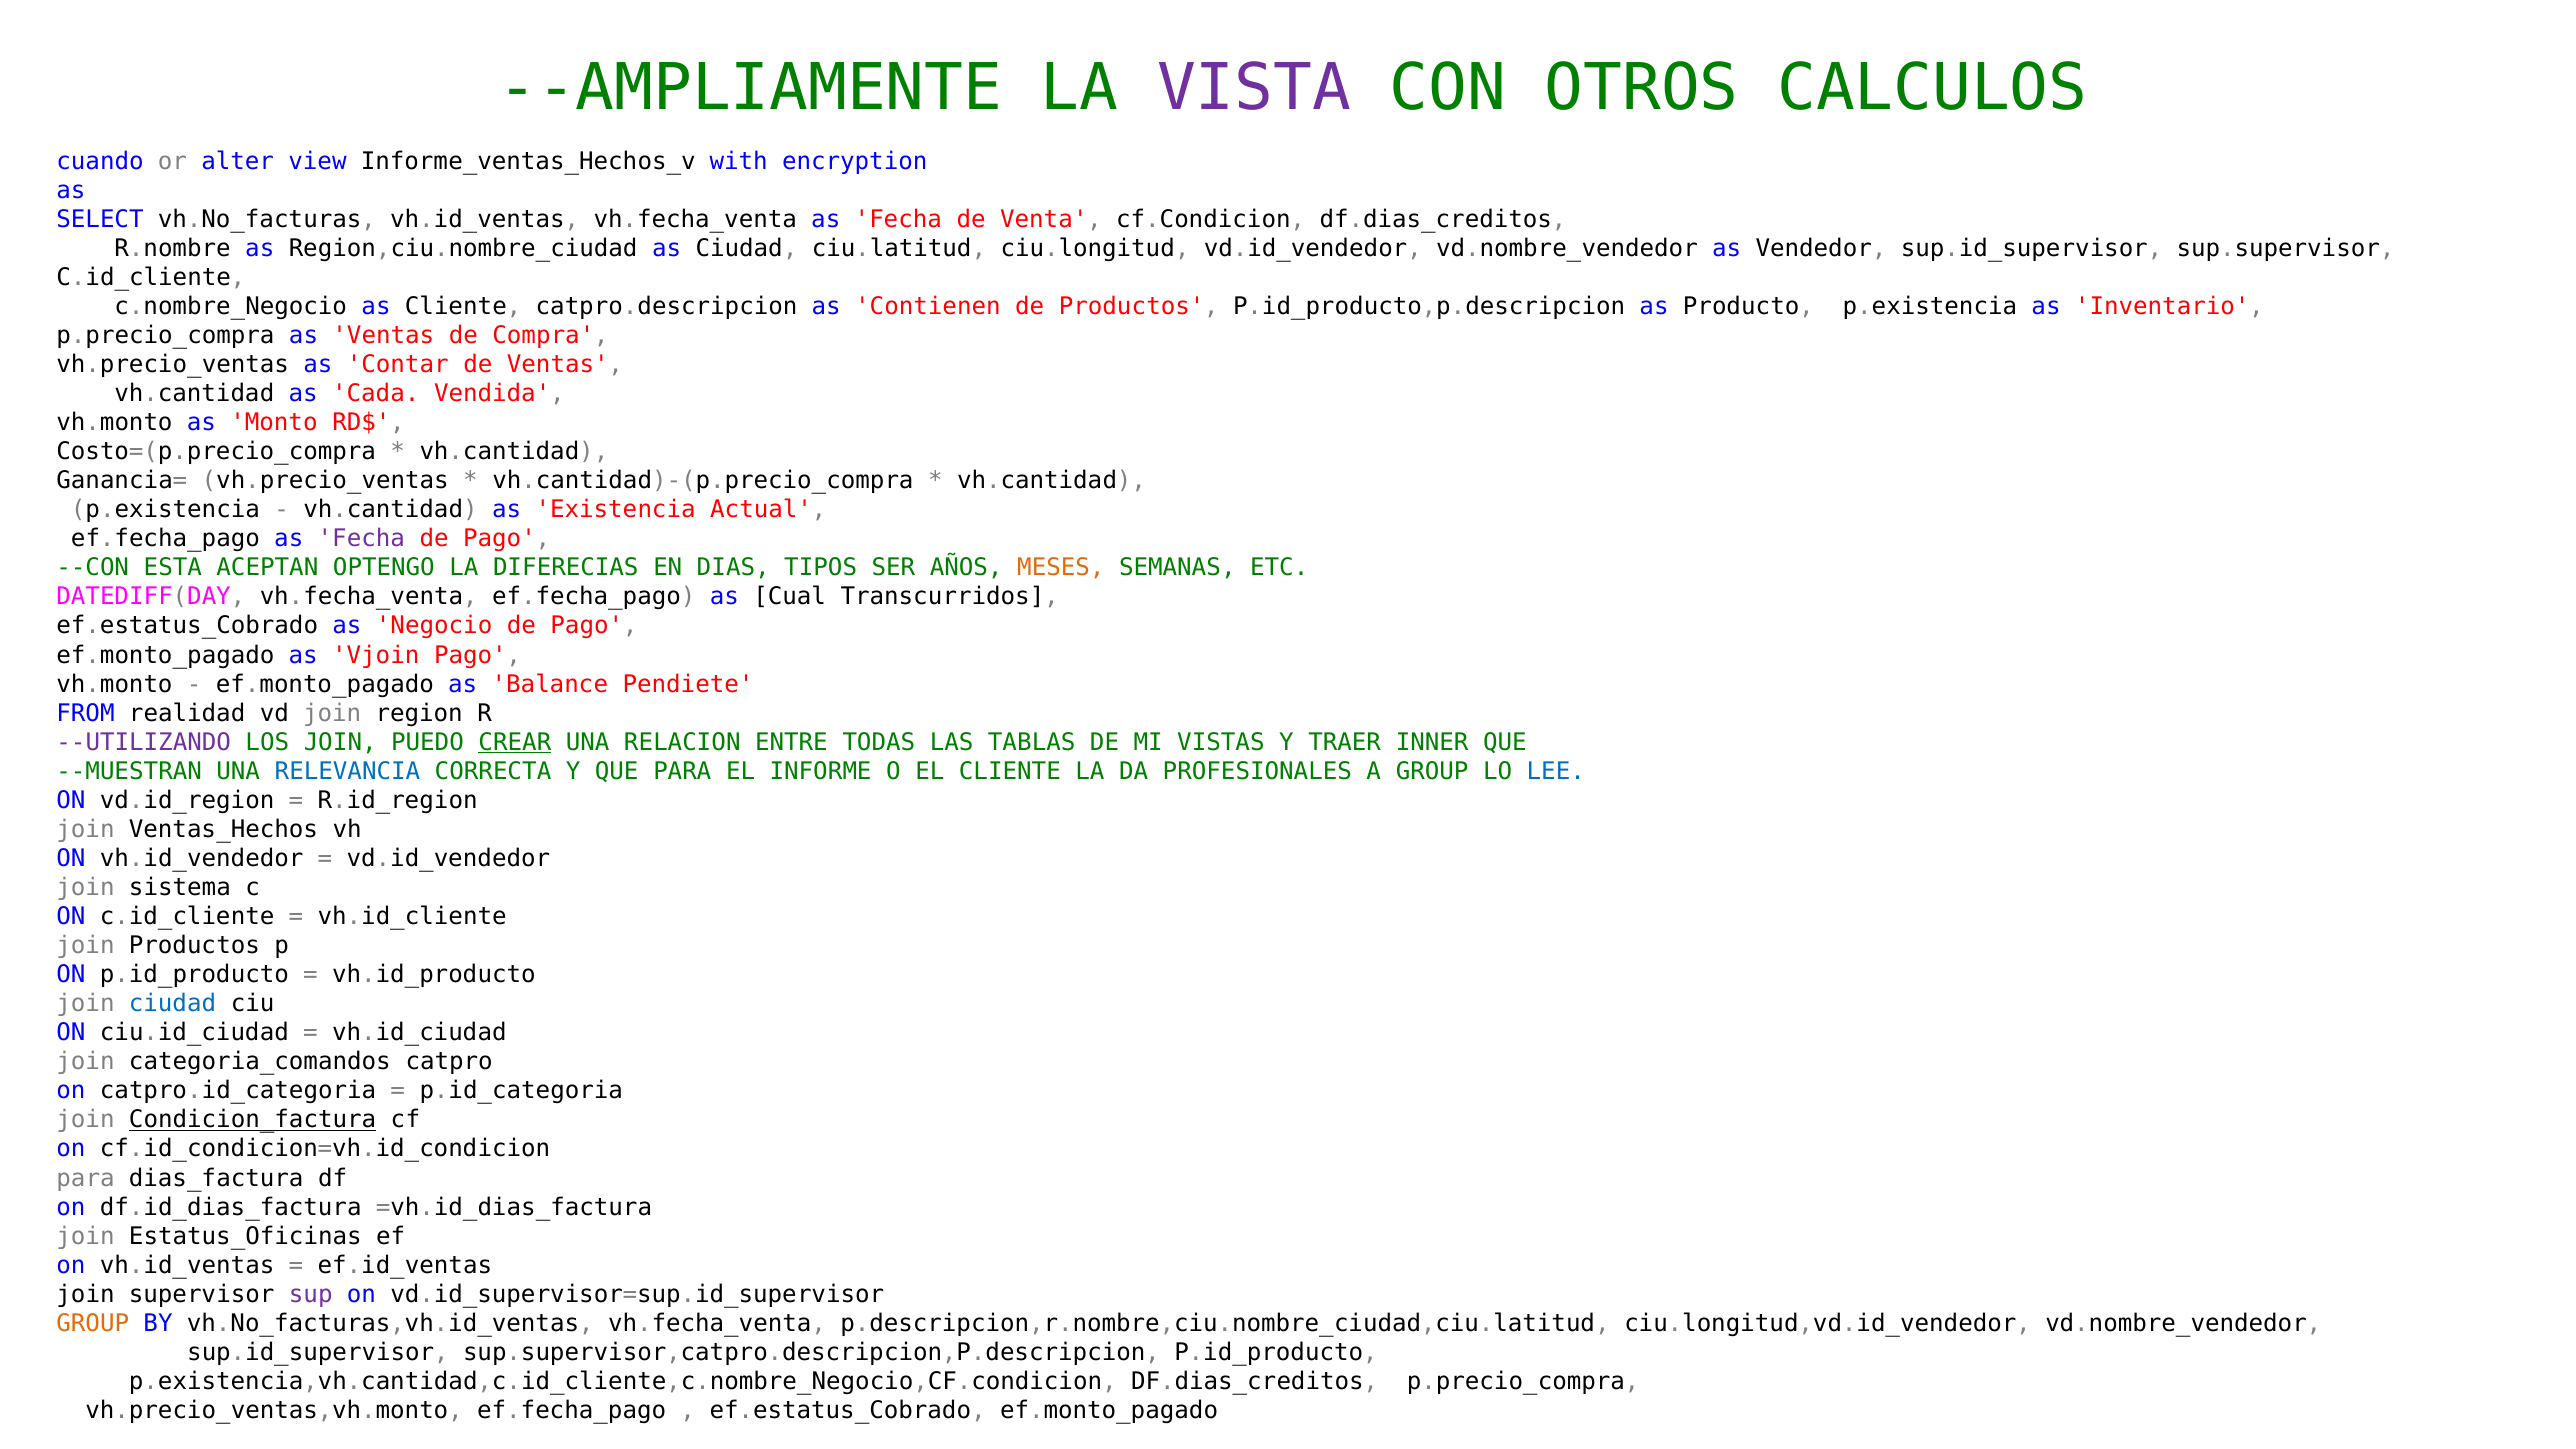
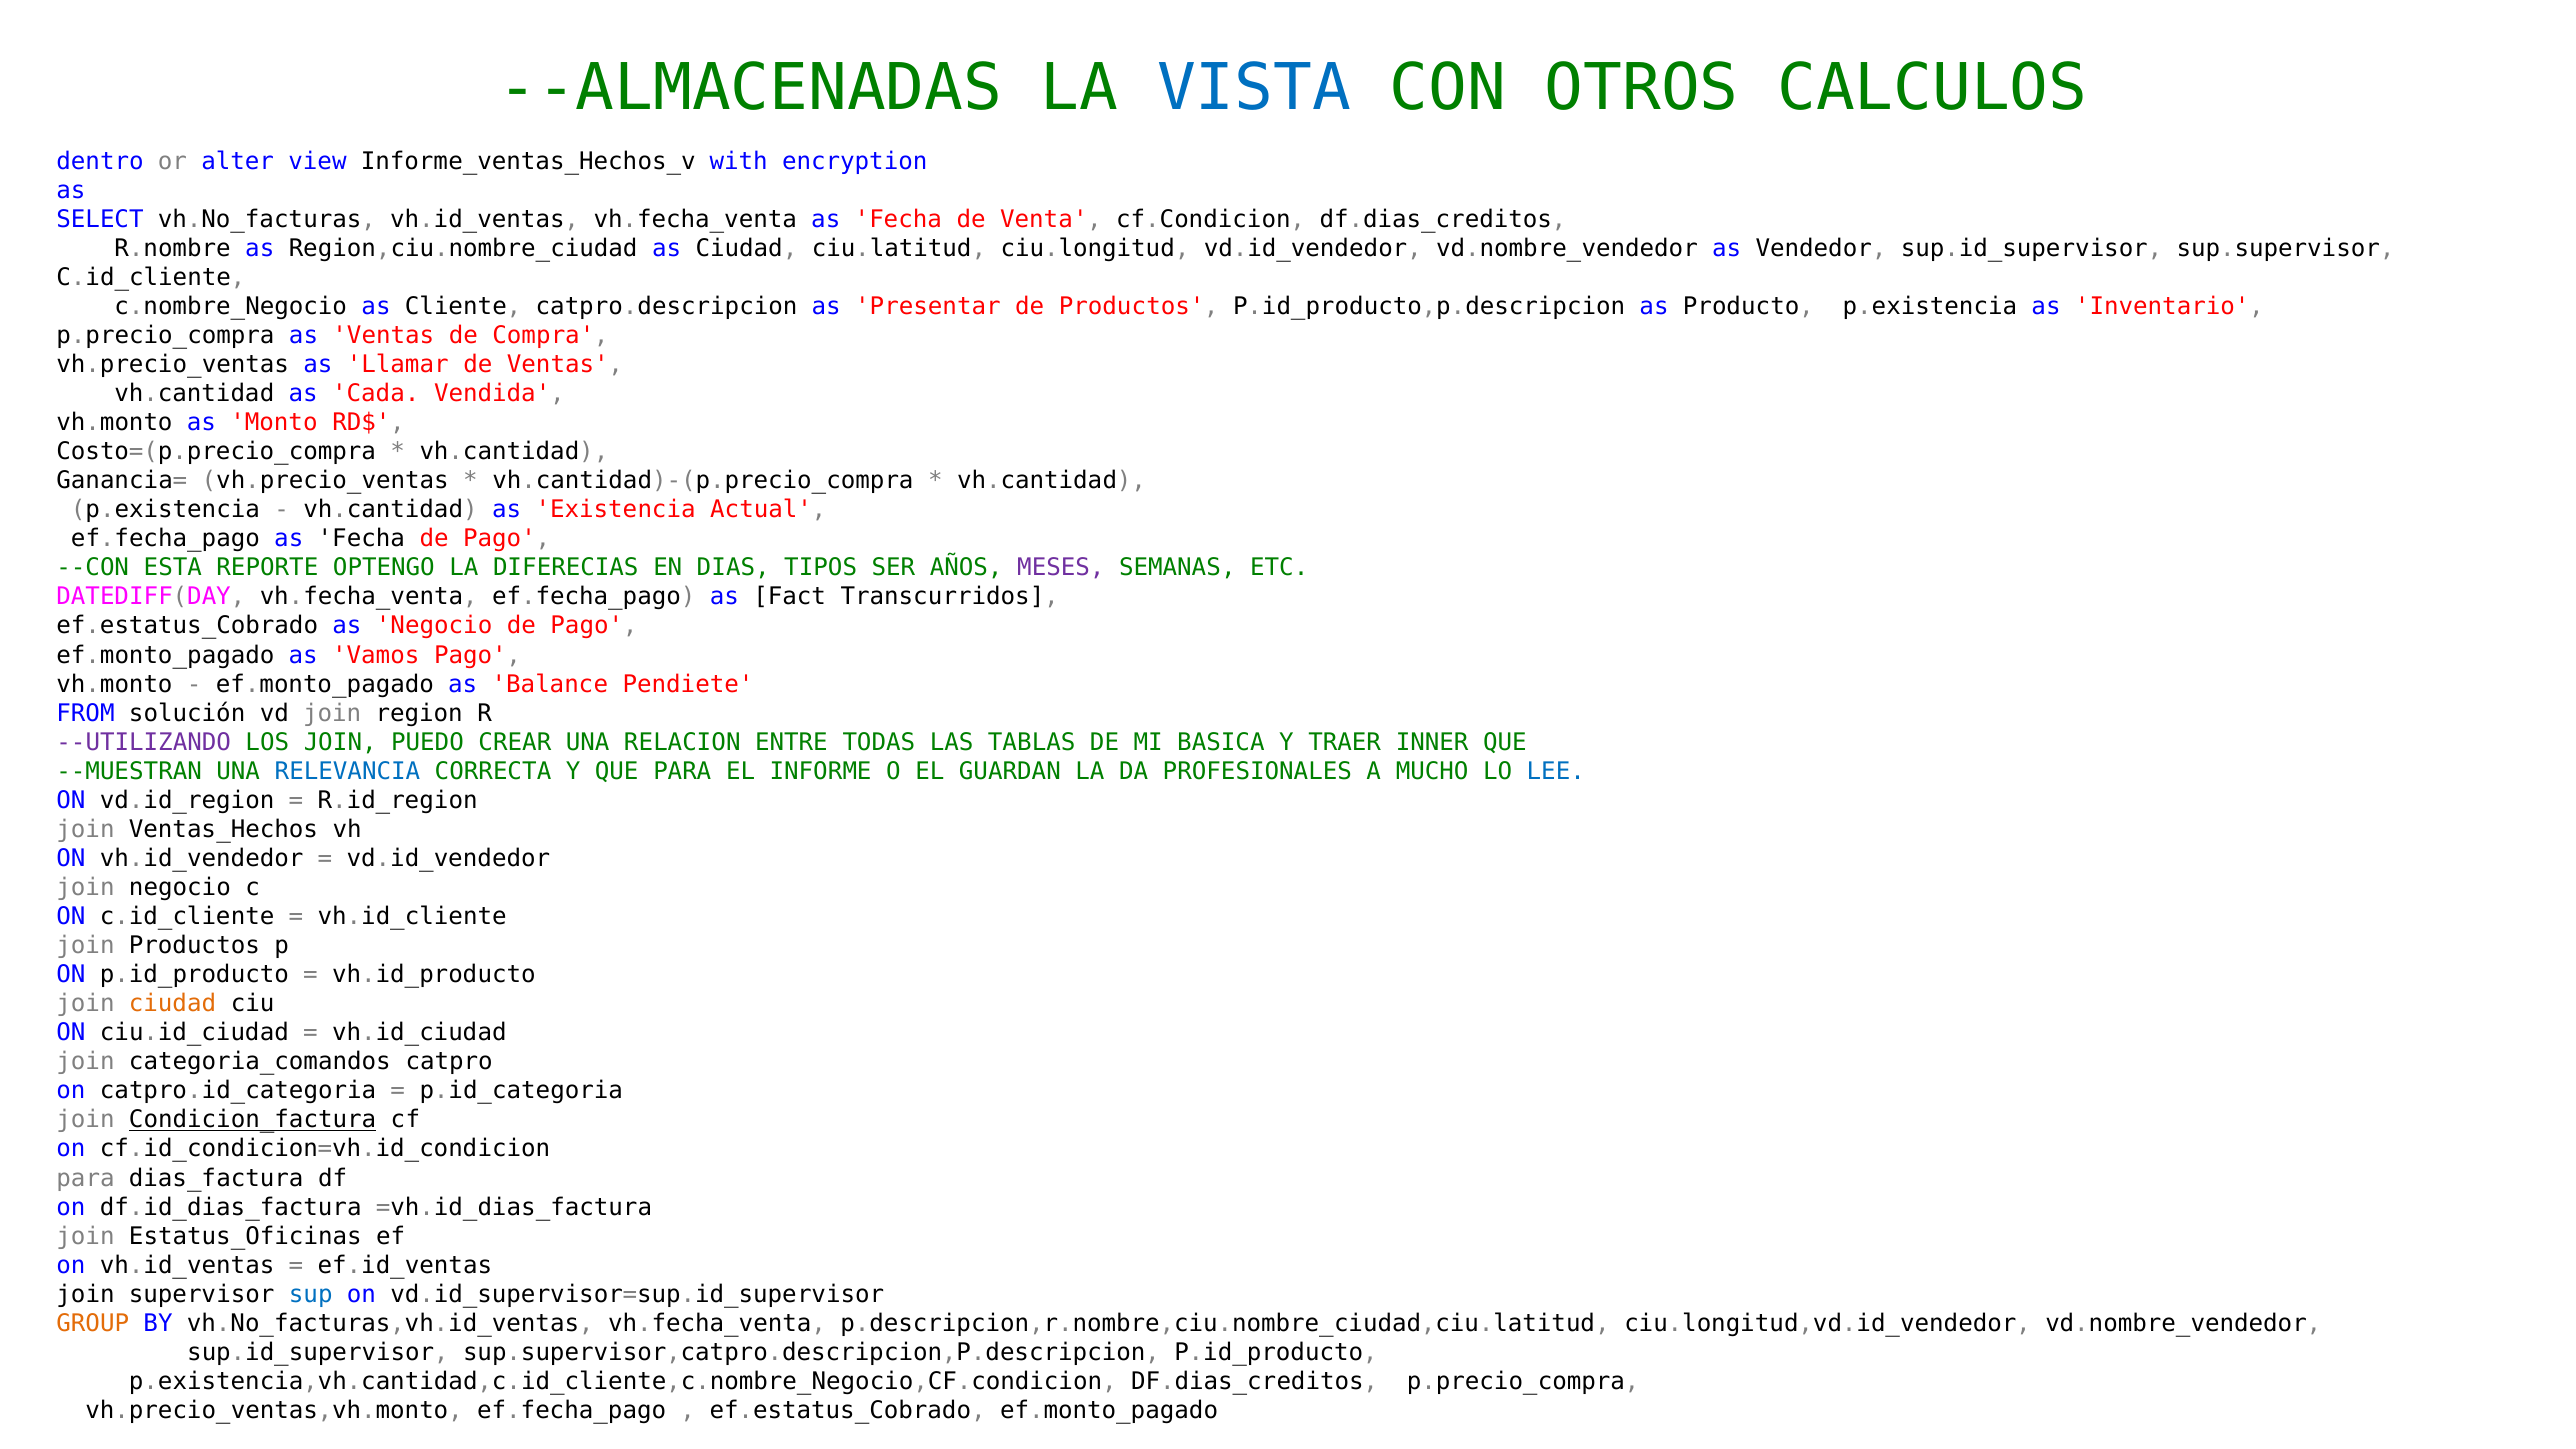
--AMPLIAMENTE: --AMPLIAMENTE -> --ALMACENADAS (750, 88)
VISTA colour: purple -> blue (1254, 88)
cuando: cuando -> dentro (100, 161)
Contienen: Contienen -> Presentar (928, 306)
Contar: Contar -> Llamar (398, 364)
Fecha colour: purple -> black (361, 539)
ACEPTAN: ACEPTAN -> REPORTE (267, 568)
MESES colour: orange -> purple (1061, 568)
Cual: Cual -> Fact (790, 597)
Vjoin: Vjoin -> Vamos (376, 655)
realidad: realidad -> solución (187, 713)
CREAR underline: present -> none (515, 742)
VISTAS: VISTAS -> BASICA (1221, 742)
EL CLIENTE: CLIENTE -> GUARDAN (1010, 771)
A GROUP: GROUP -> MUCHO (1432, 771)
join sistema: sistema -> negocio (180, 887)
ciudad colour: blue -> orange (173, 1004)
sup colour: purple -> blue (311, 1294)
